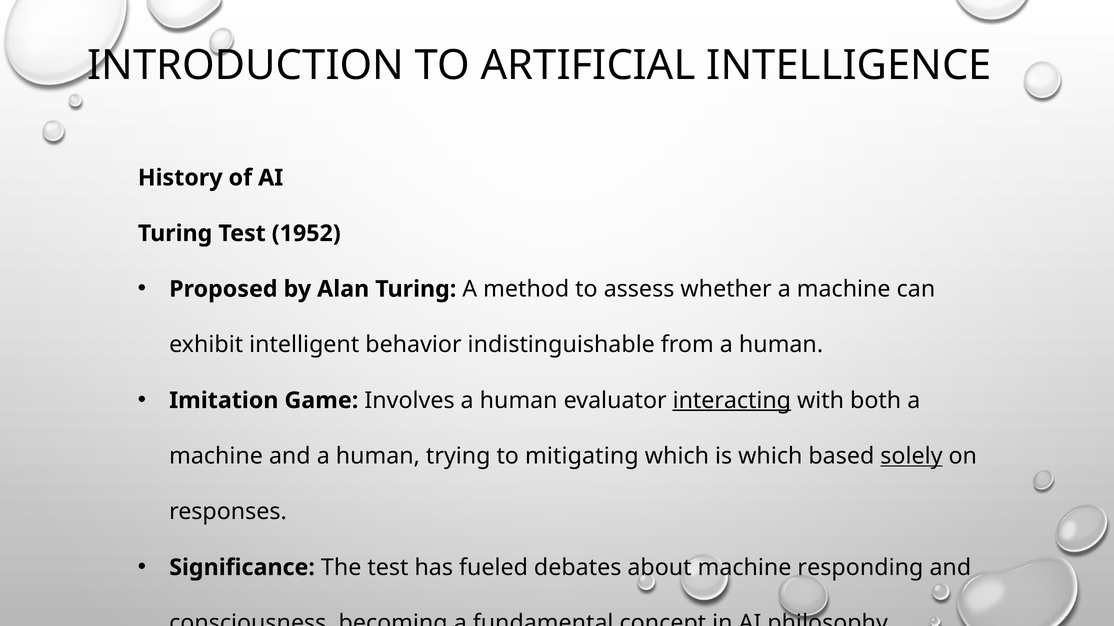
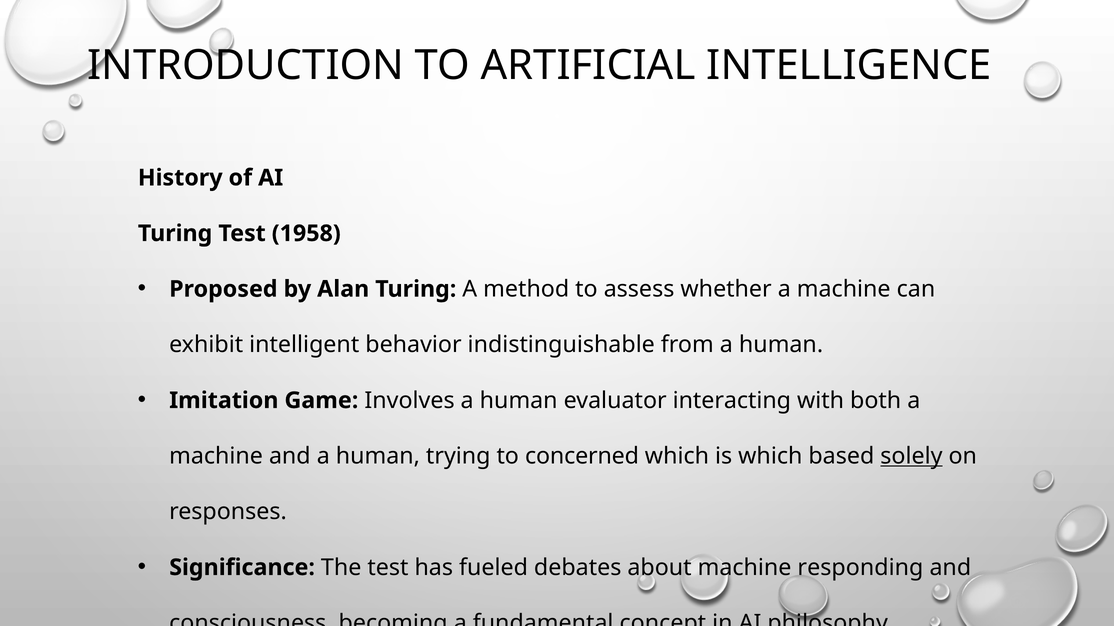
1952: 1952 -> 1958 (306, 234)
interacting underline: present -> none (732, 401)
mitigating: mitigating -> concerned (582, 457)
